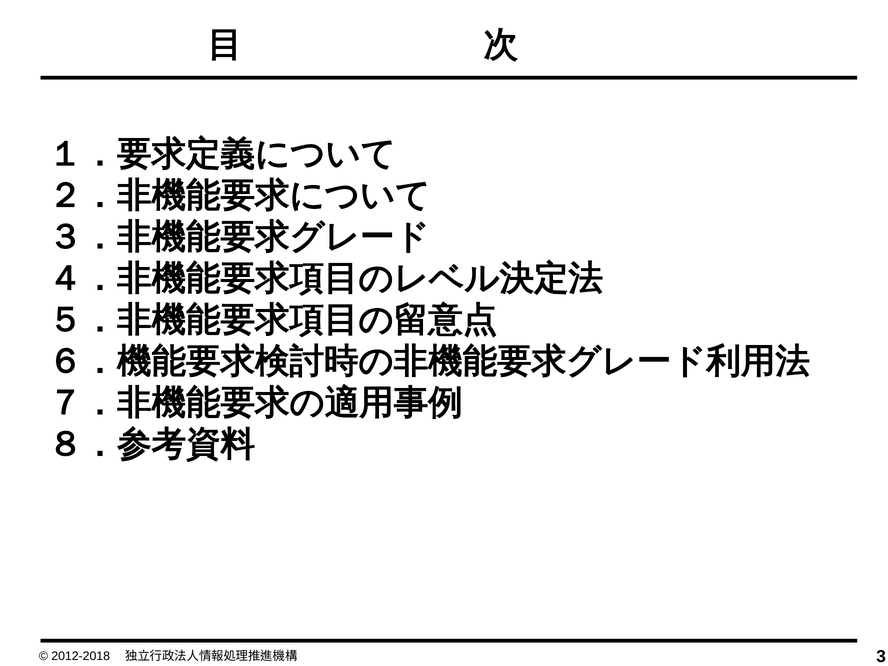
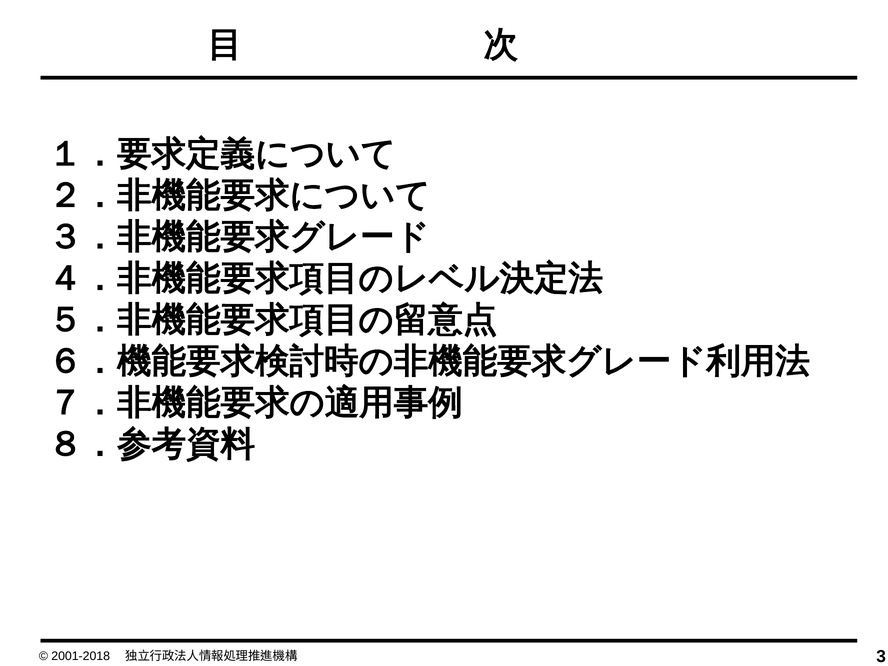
2012-2018: 2012-2018 -> 2001-2018 (81, 656)
